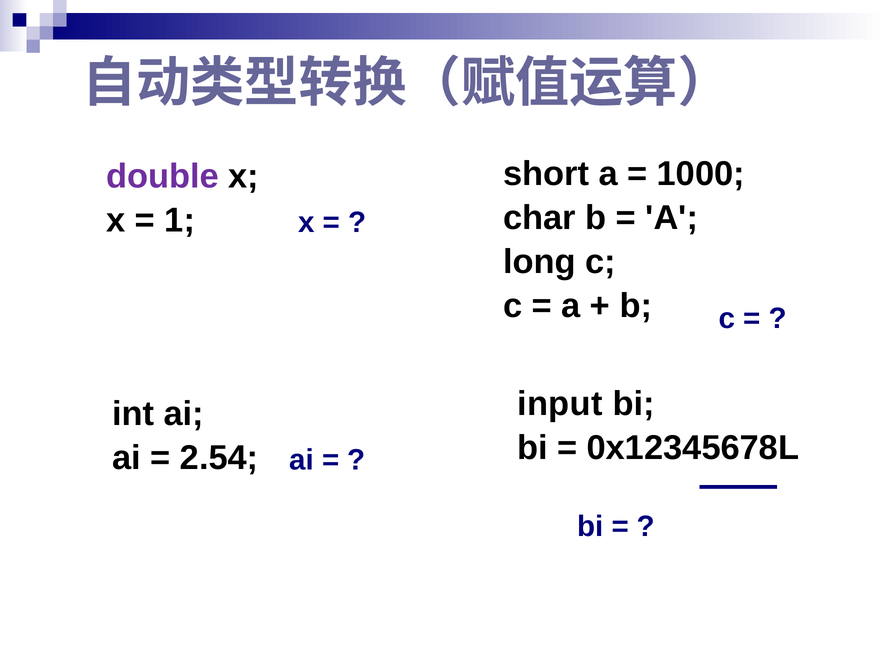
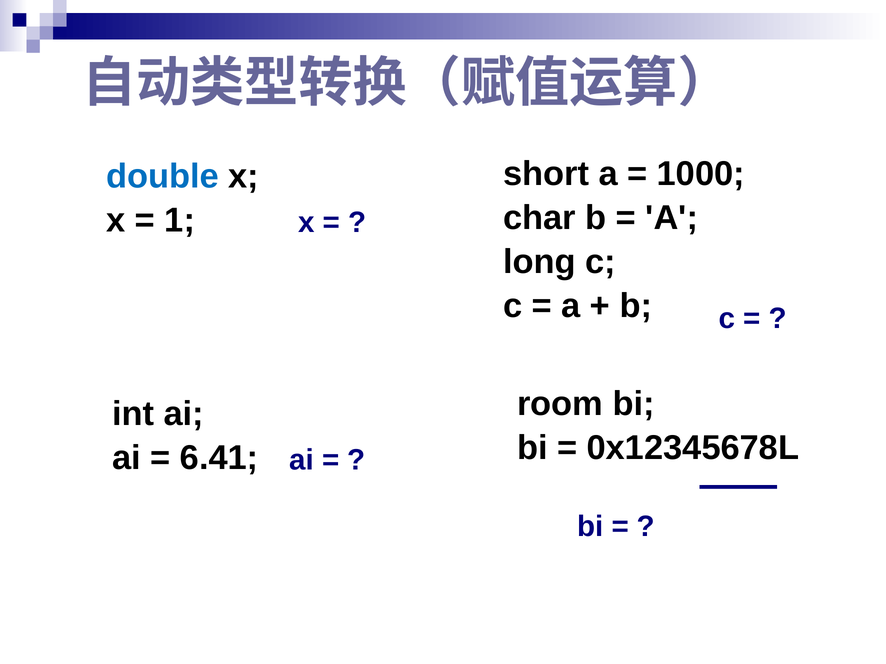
double colour: purple -> blue (163, 177)
input: input -> room (560, 404)
2.54: 2.54 -> 6.41 (219, 458)
